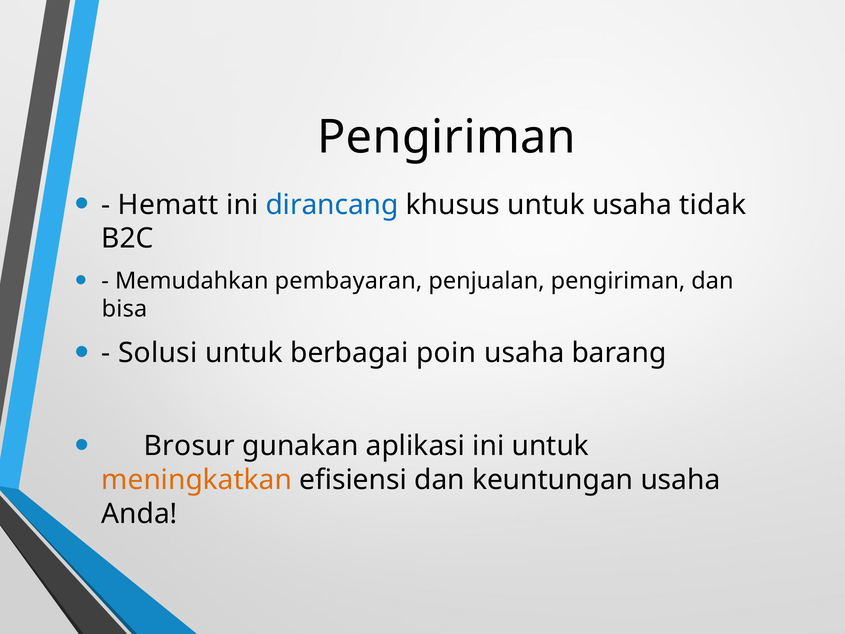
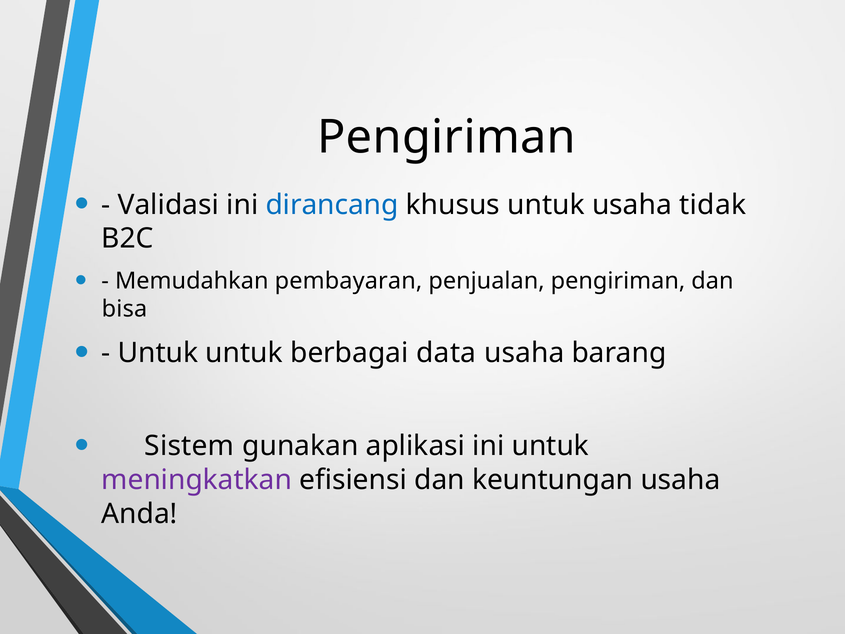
Hematt: Hematt -> Validasi (168, 205)
Solusi: Solusi -> Untuk (158, 353)
poin: poin -> data (446, 353)
Brosur: Brosur -> Sistem (189, 446)
meningkatkan colour: orange -> purple (197, 480)
